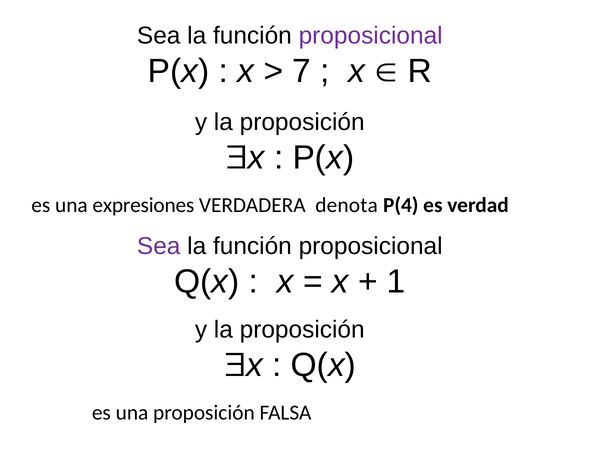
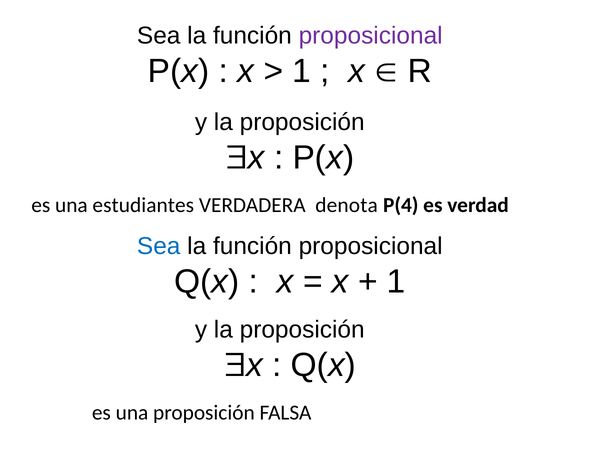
7: 7 -> 1 (302, 71)
expresiones: expresiones -> estudiantes (143, 205)
Sea colour: purple -> blue (159, 247)
